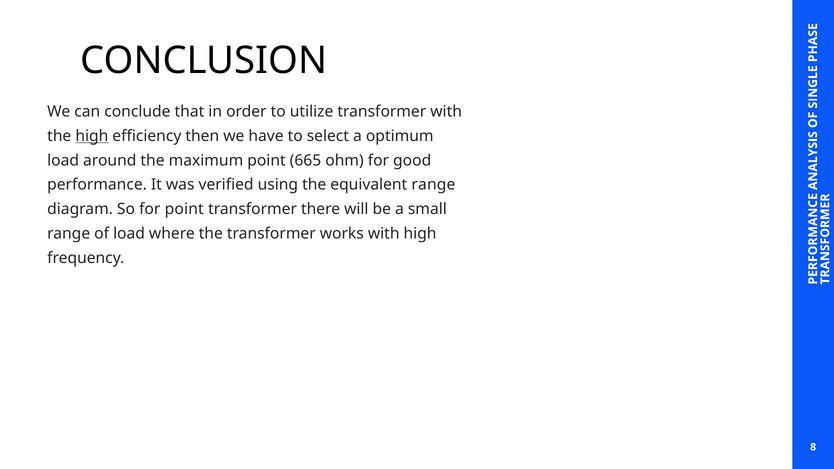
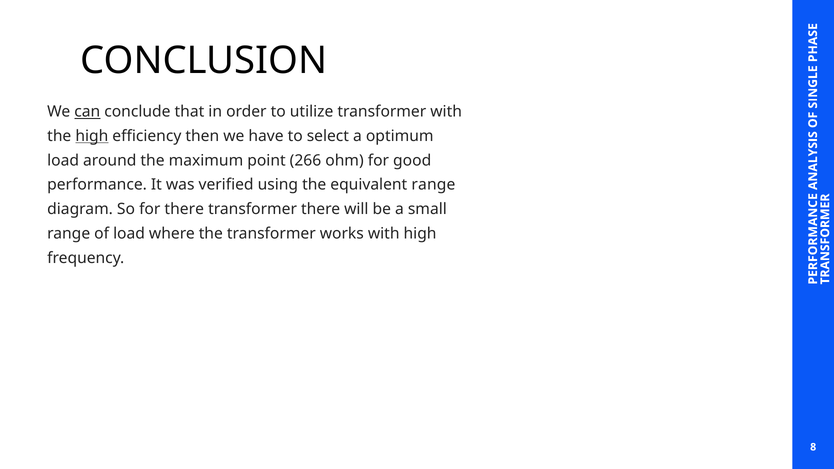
can underline: none -> present (87, 112)
665: 665 -> 266 (305, 160)
for point: point -> there (184, 209)
